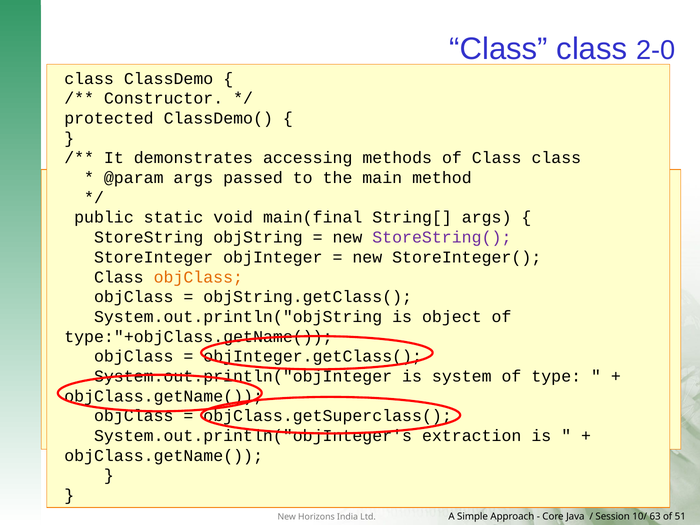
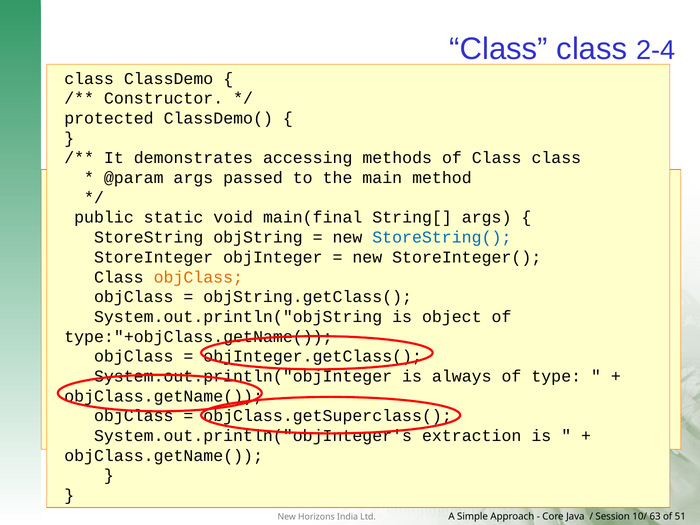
2-0: 2-0 -> 2-4 (656, 50)
StoreString( colour: purple -> blue (442, 237)
system: system -> always (462, 376)
